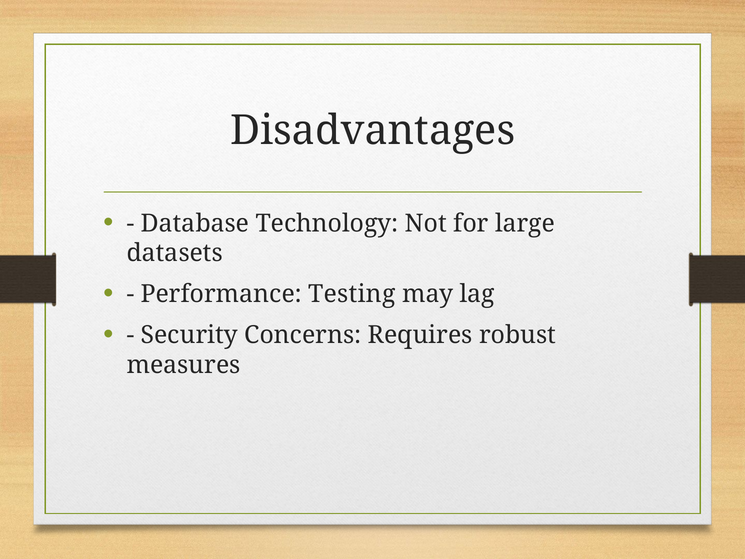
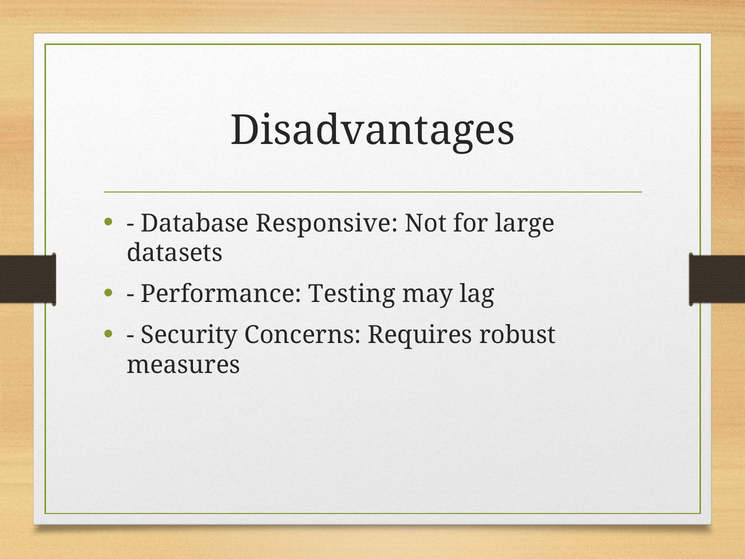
Technology: Technology -> Responsive (327, 223)
